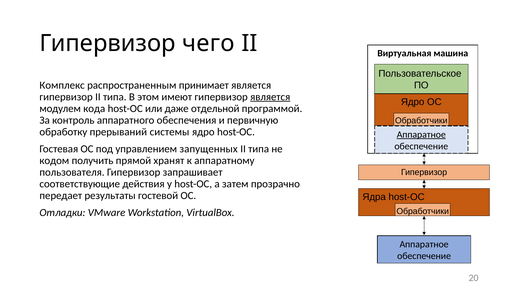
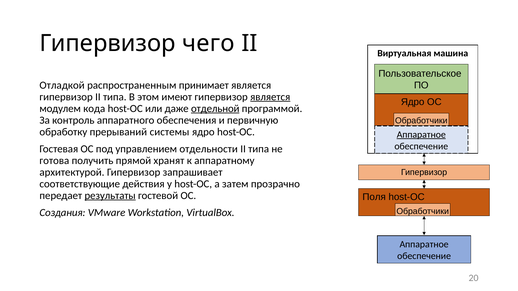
Комплекс: Комплекс -> Отладкой (62, 85)
отдельной underline: none -> present (215, 109)
запущенных: запущенных -> отдельности (209, 149)
кодом: кодом -> готова (54, 161)
пользователя: пользователя -> архитектурой (72, 172)
результаты underline: none -> present (110, 196)
Ядра: Ядра -> Поля (374, 197)
Отладки: Отладки -> Создания (62, 213)
